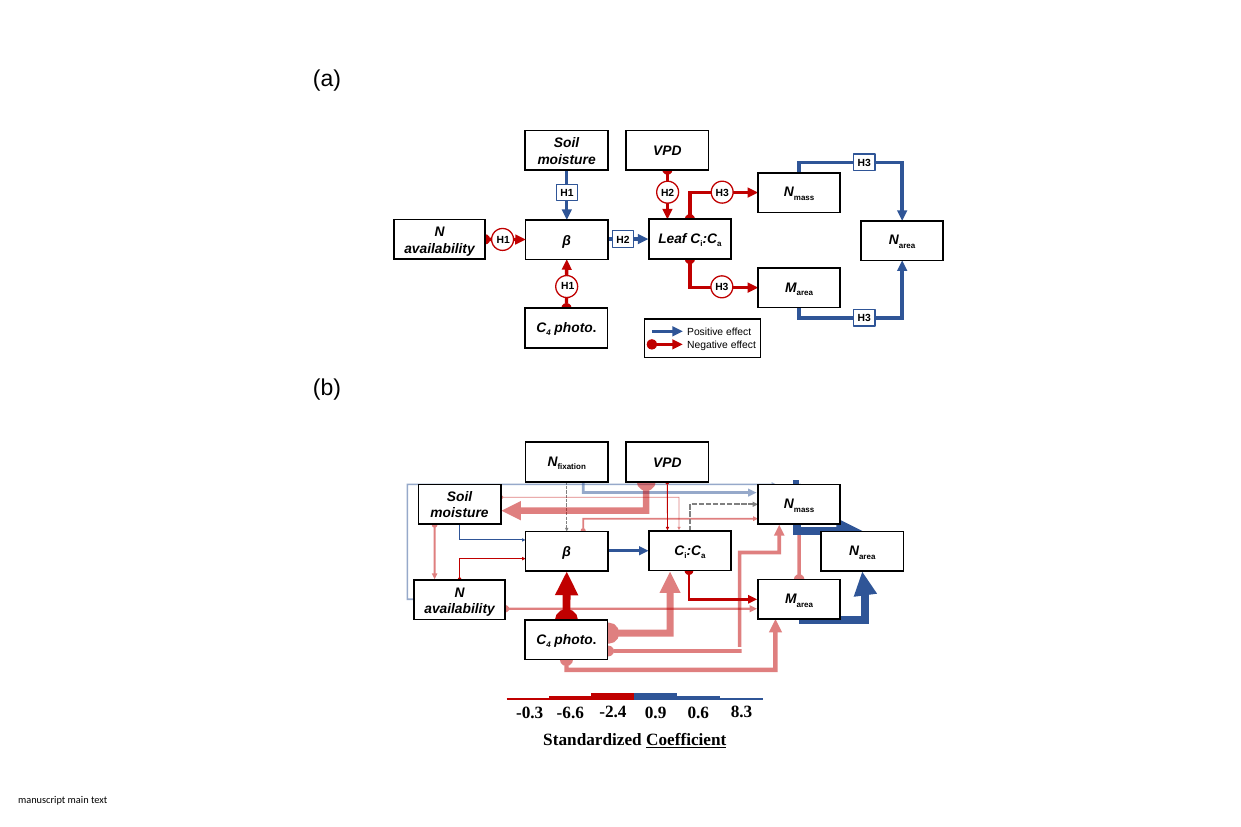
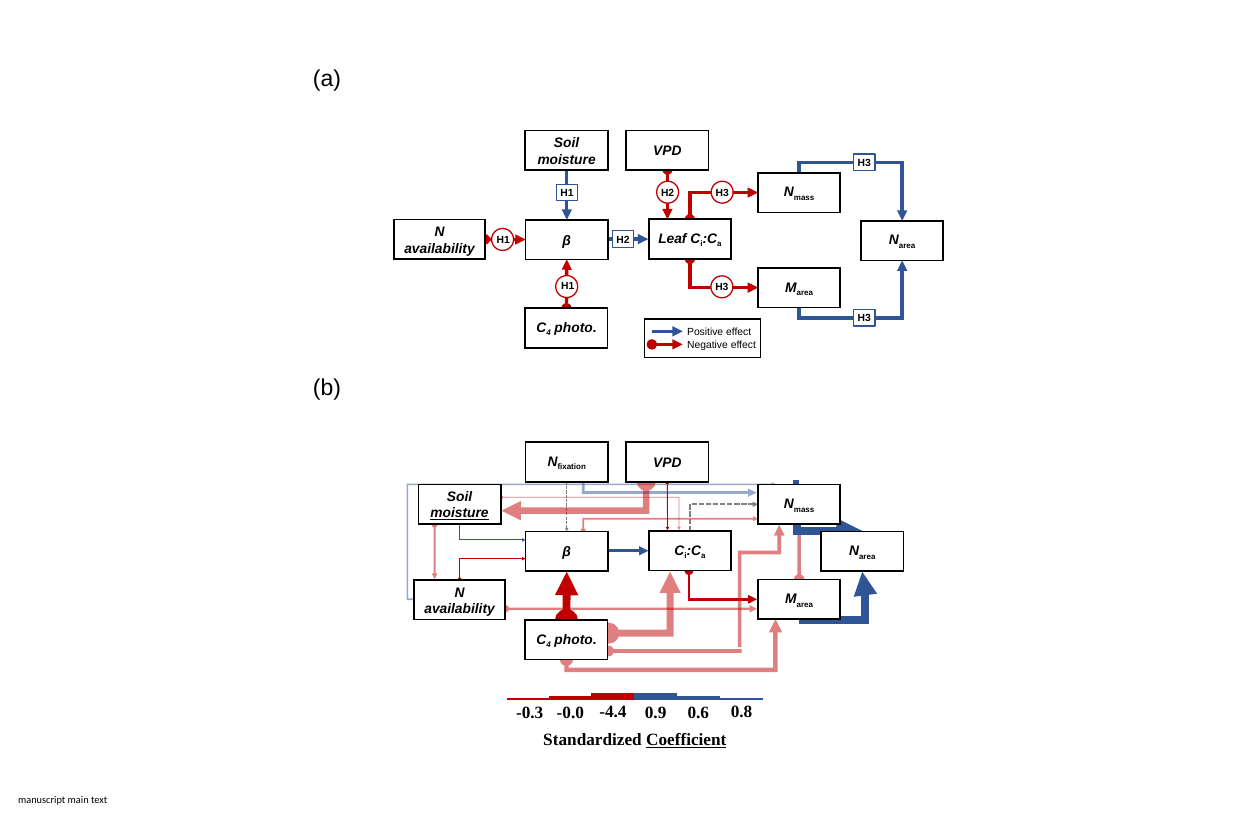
moisture underline: none -> present (460, 514)
-2.4: -2.4 -> -4.4 (613, 712)
-6.6: -6.6 -> -0.0 (570, 713)
8.3: 8.3 -> 0.8 (742, 712)
